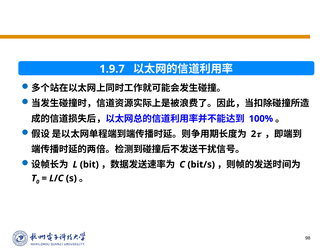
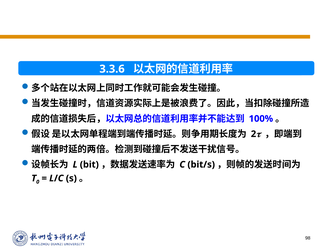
1.9.7: 1.9.7 -> 3.3.6 (112, 69)
